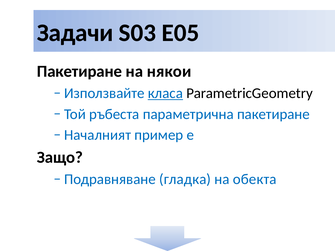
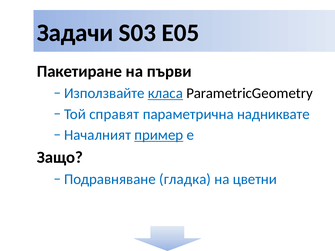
някои: някои -> първи (169, 72)
ръбеста: ръбеста -> справят (114, 114)
параметрична пакетиране: пакетиране -> надниквате (273, 114)
пример underline: none -> present (159, 135)
обекта: обекта -> цветни (255, 179)
